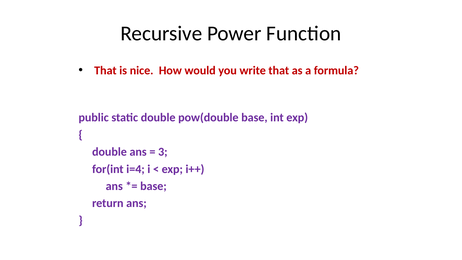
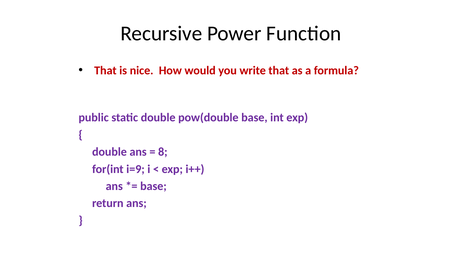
3: 3 -> 8 (163, 152)
i=4: i=4 -> i=9 (135, 169)
